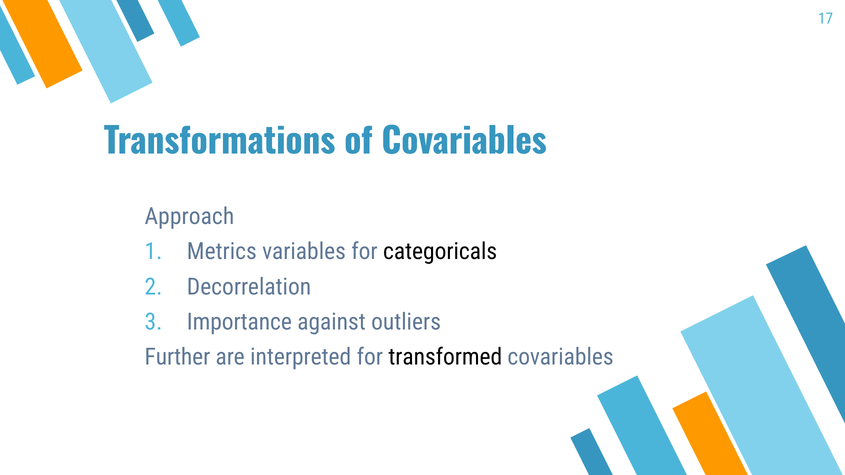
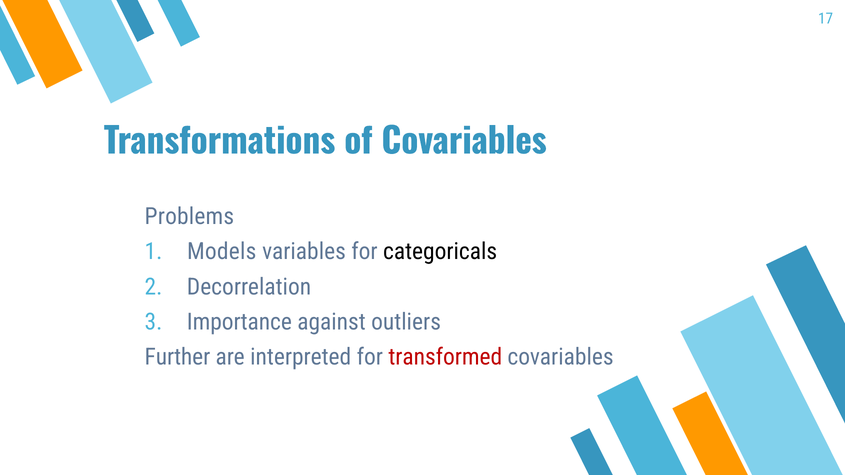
Approach: Approach -> Problems (189, 217)
Metrics: Metrics -> Models (222, 252)
transformed colour: black -> red (445, 357)
